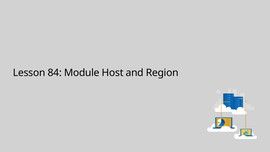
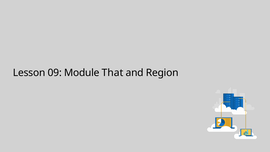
84: 84 -> 09 (55, 73)
Host: Host -> That (113, 73)
